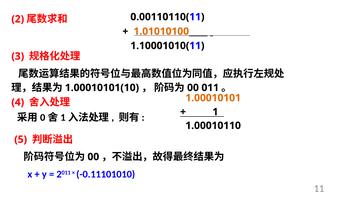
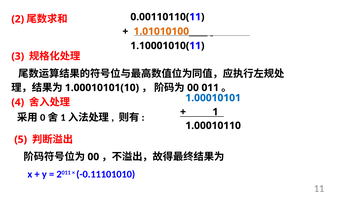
1.00010101 colour: orange -> blue (213, 98)
